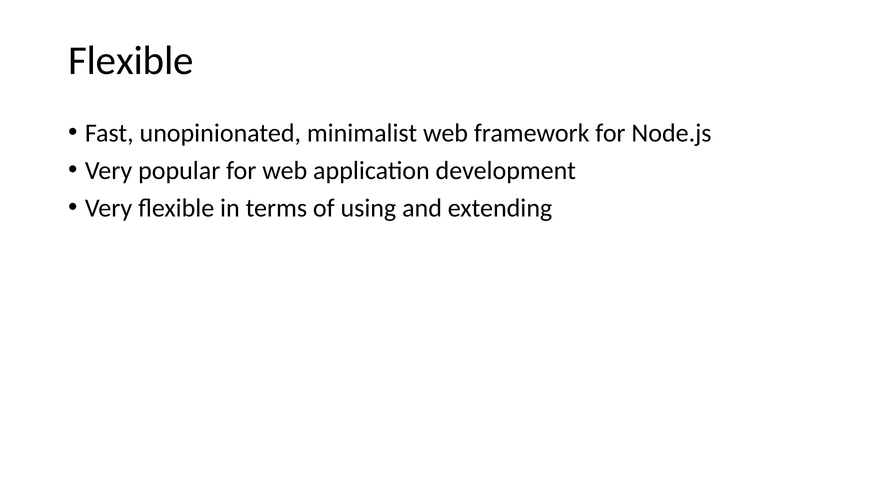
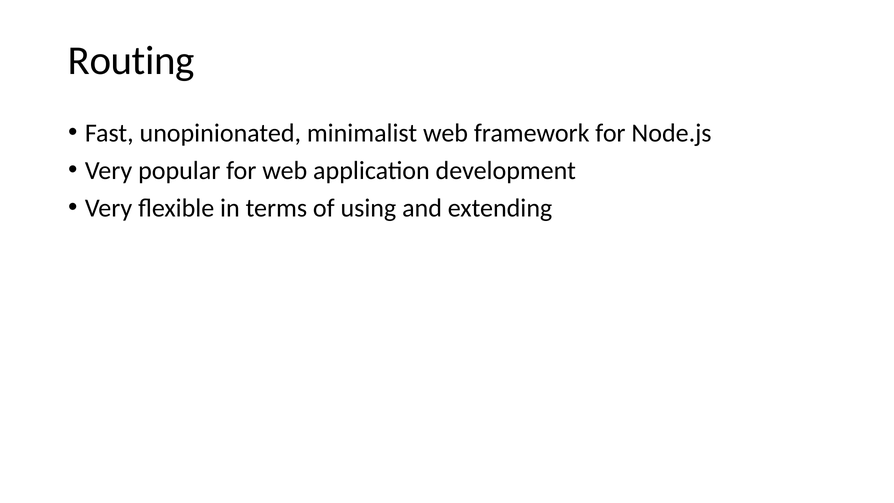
Flexible: Flexible -> Routing (131, 61)
